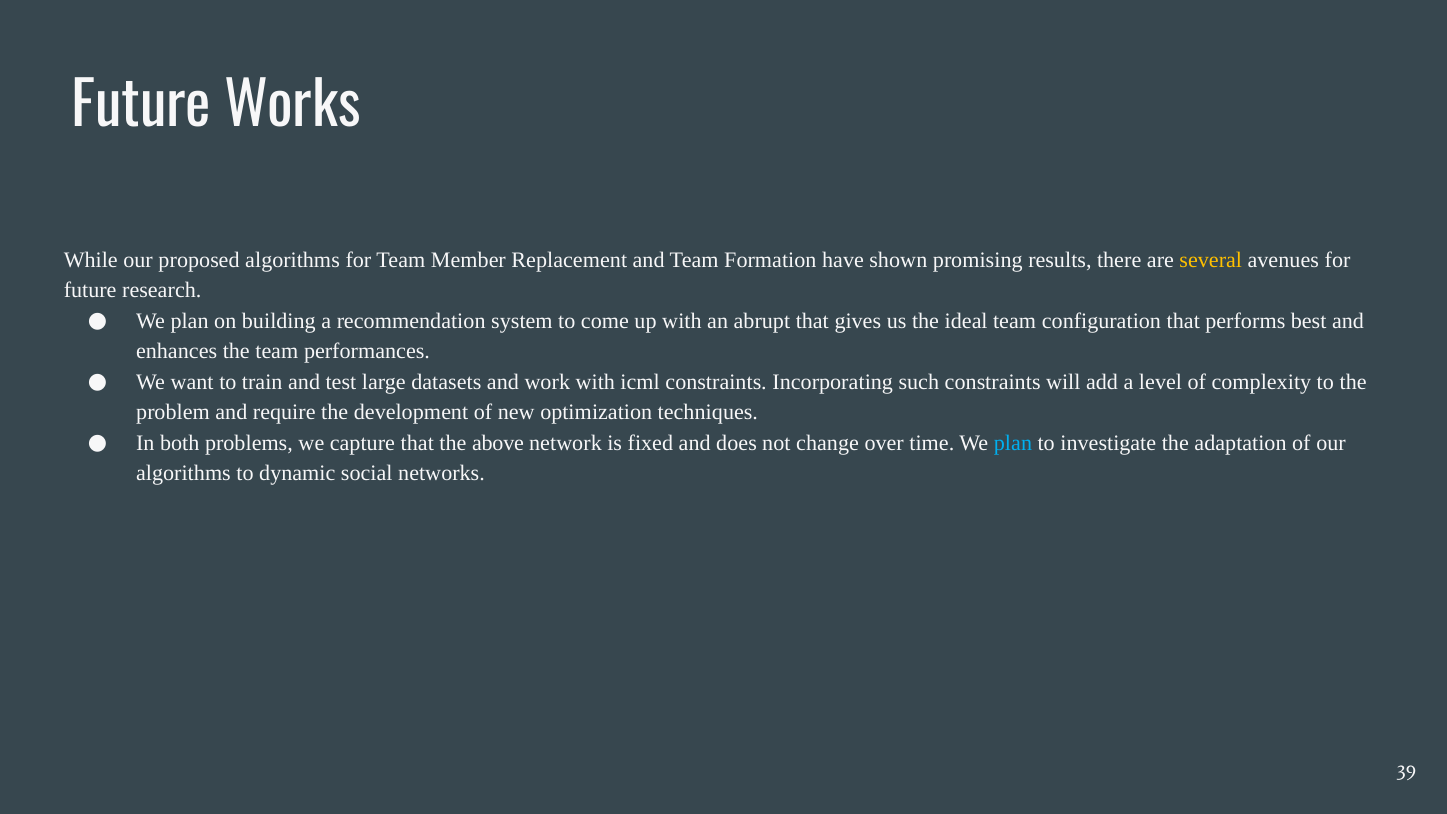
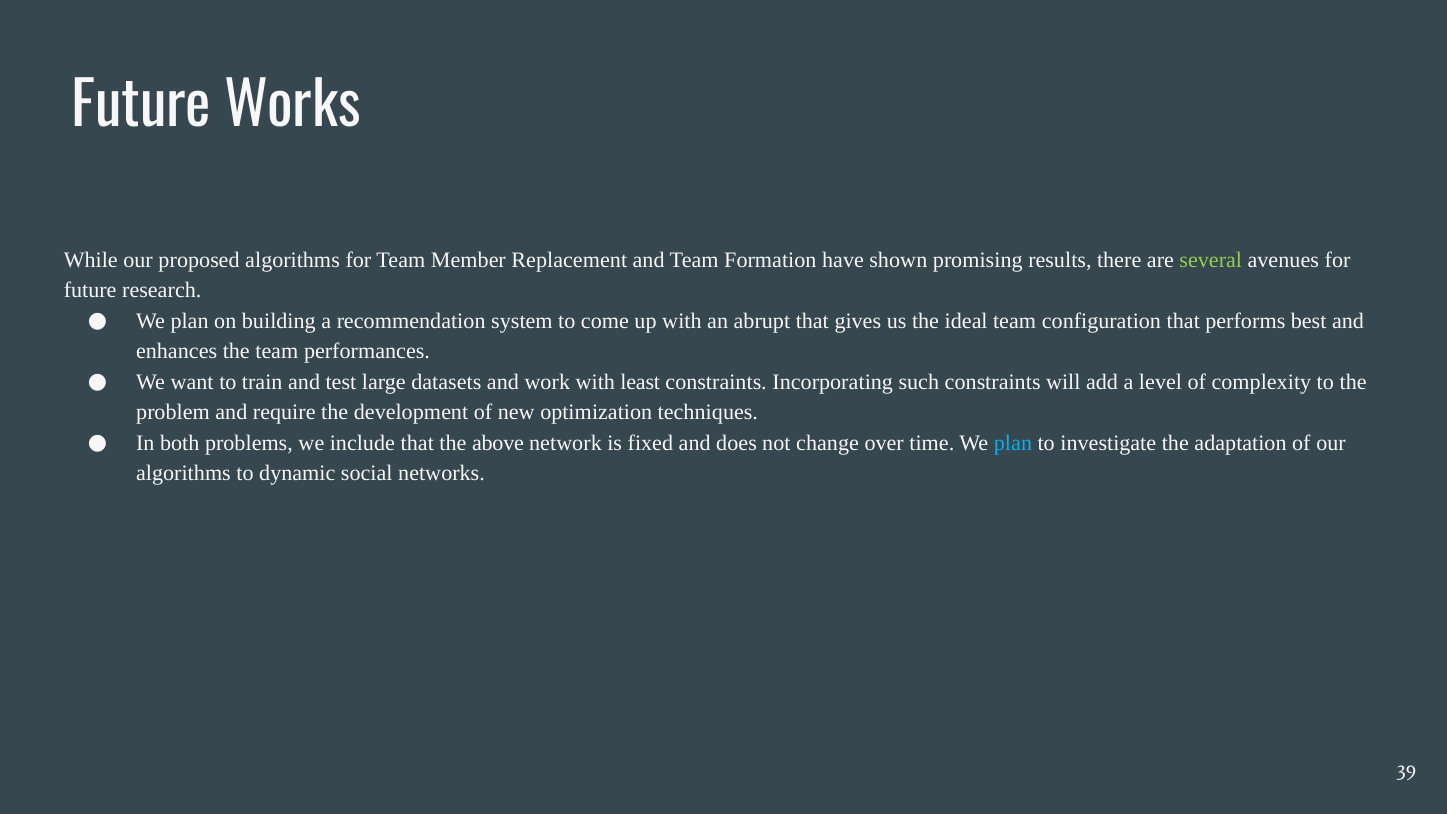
several colour: yellow -> light green (1211, 260)
icml: icml -> least (640, 382)
capture: capture -> include (362, 443)
